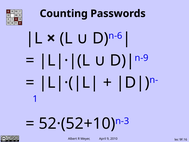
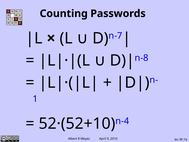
n-6: n-6 -> n-7 (115, 36)
n-9: n-9 -> n-8 (142, 58)
n-3: n-3 -> n-4 (122, 121)
